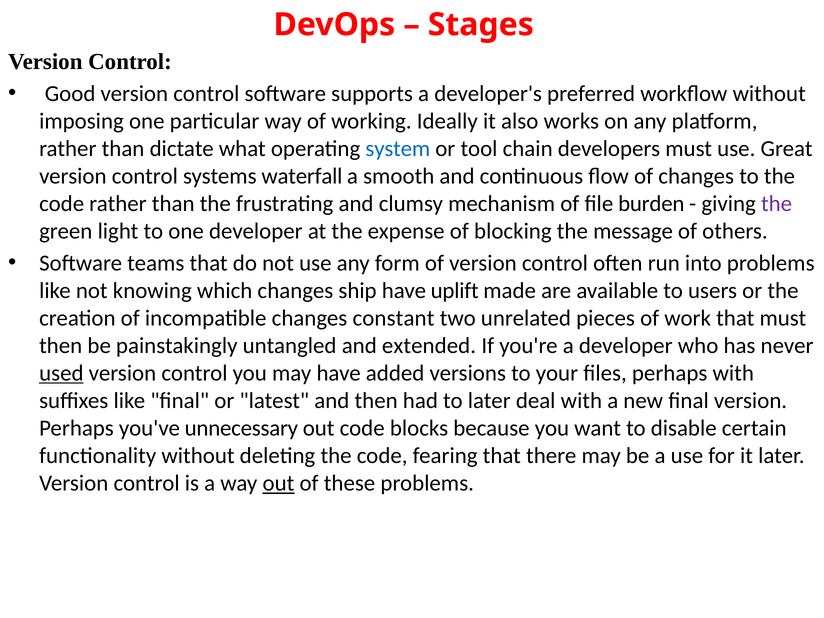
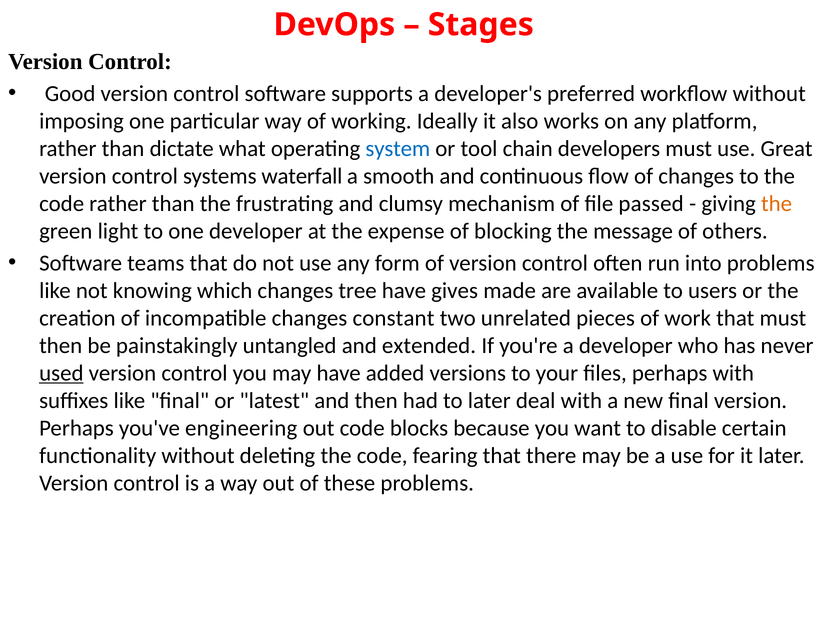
burden: burden -> passed (651, 204)
the colour: purple -> orange (777, 204)
ship: ship -> tree (358, 291)
uplift: uplift -> gives (455, 291)
unnecessary: unnecessary -> engineering (241, 428)
out underline: present -> none (278, 483)
